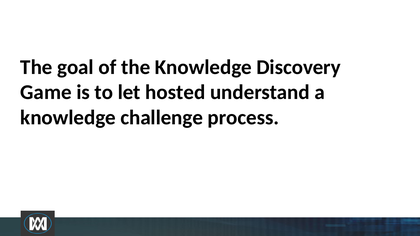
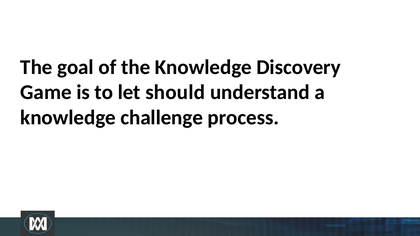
hosted: hosted -> should (175, 92)
